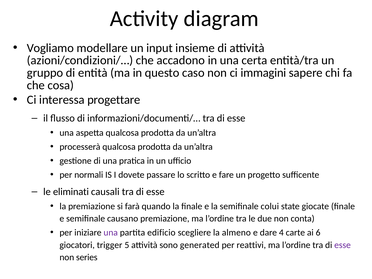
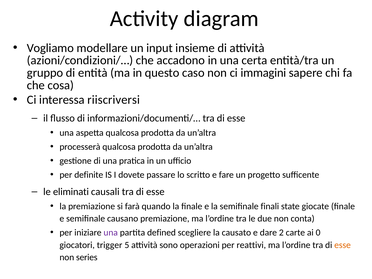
progettare: progettare -> riiscriversi (114, 100)
normali: normali -> definite (89, 175)
colui: colui -> finali (270, 206)
edificio: edificio -> defined (161, 233)
almeno: almeno -> causato (236, 233)
4: 4 -> 2 (281, 233)
6: 6 -> 0 (318, 233)
generated: generated -> operazioni (200, 245)
esse colour: purple -> orange (343, 245)
